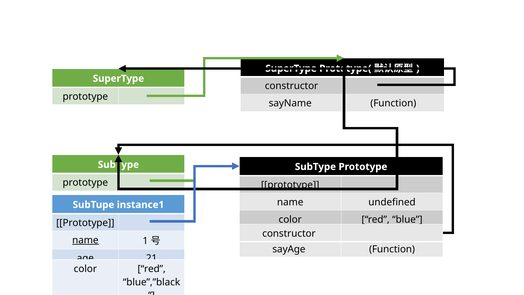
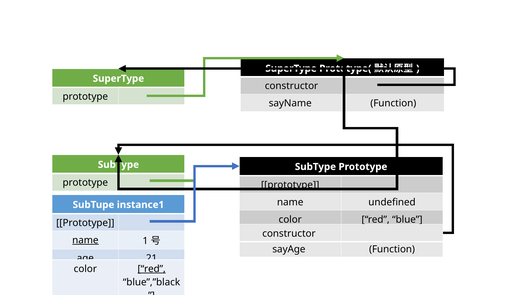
red underline: none -> present (152, 269)
